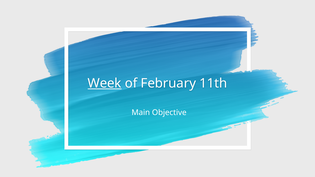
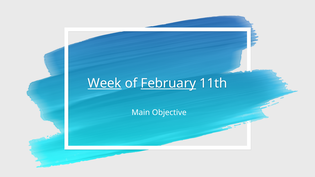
February underline: none -> present (168, 83)
